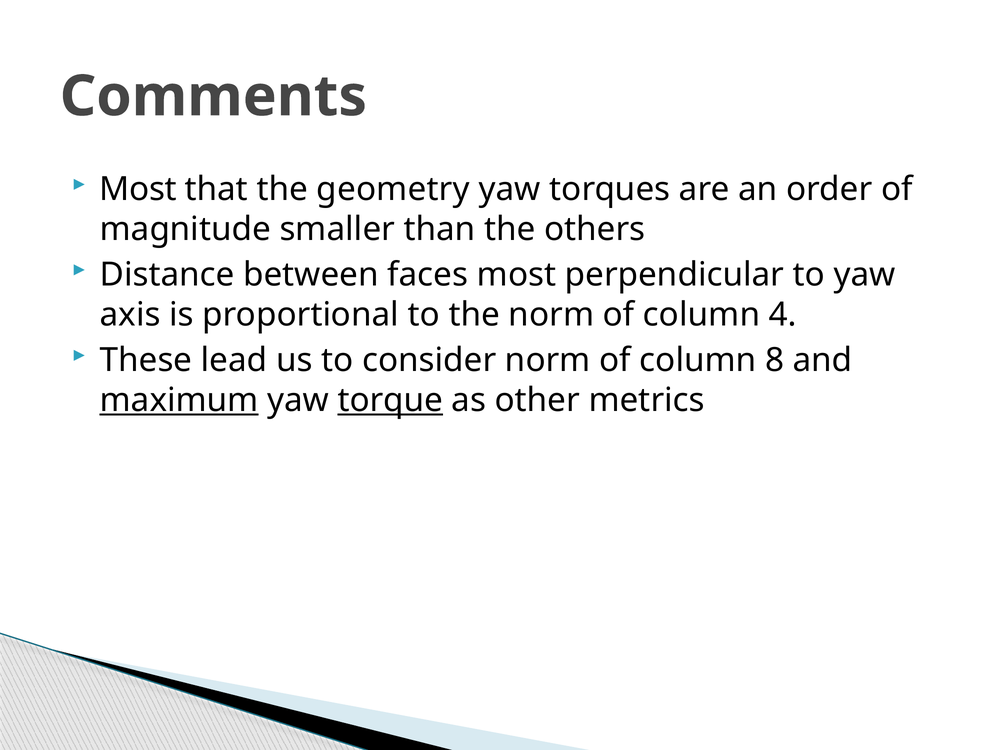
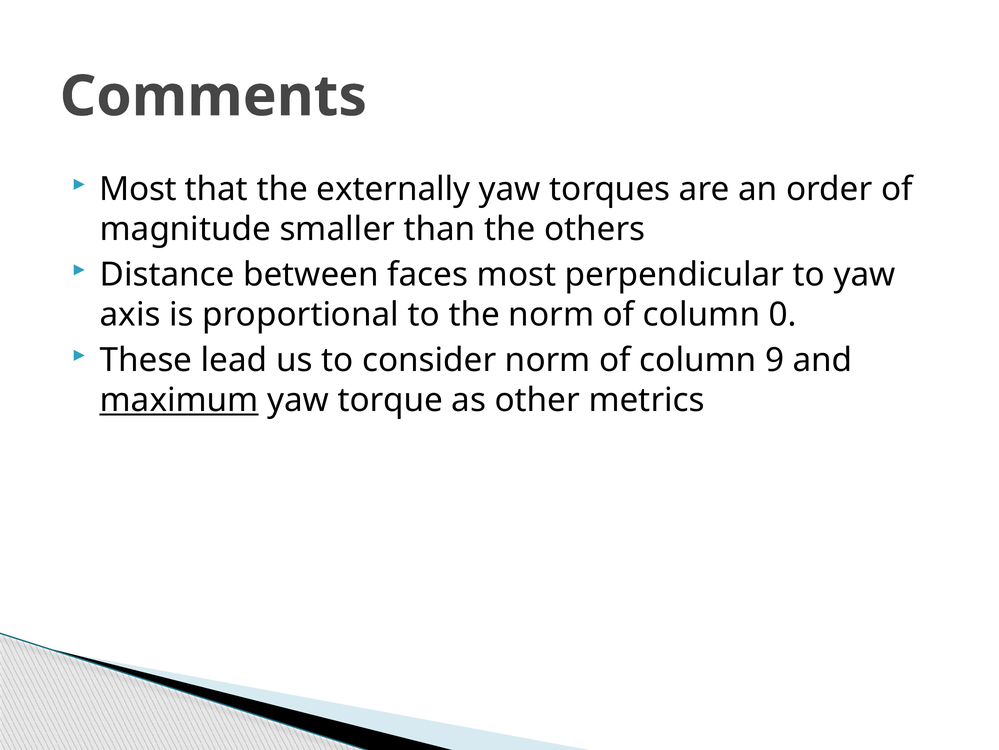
geometry: geometry -> externally (393, 189)
4: 4 -> 0 (783, 315)
8: 8 -> 9 (775, 360)
torque underline: present -> none (390, 400)
